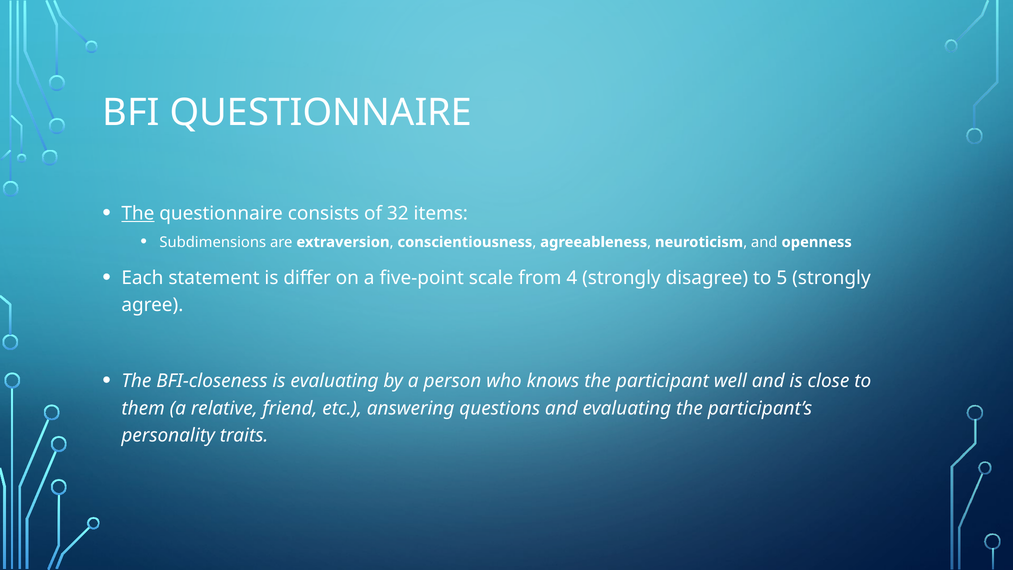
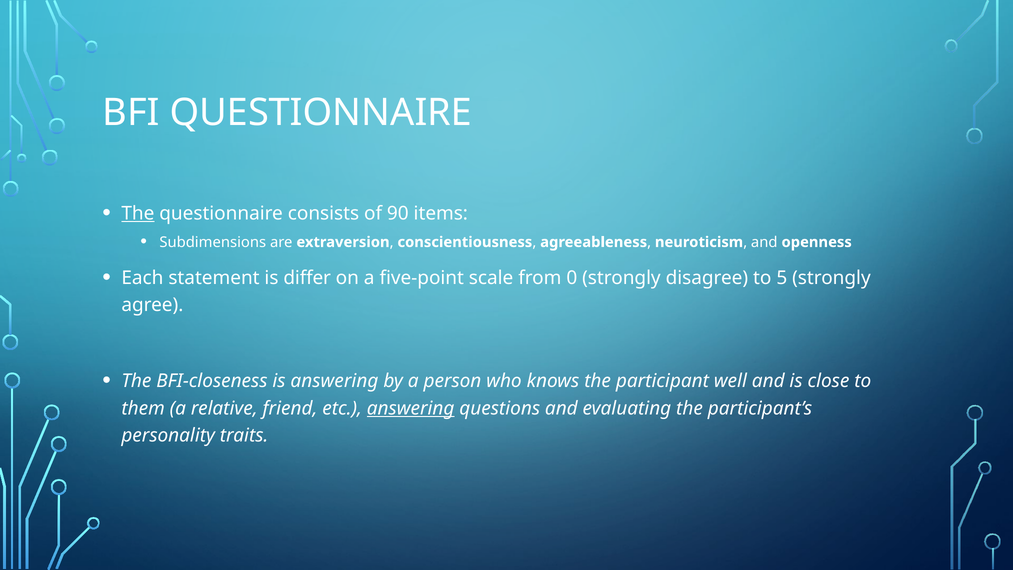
32: 32 -> 90 (398, 213)
4: 4 -> 0 (572, 278)
is evaluating: evaluating -> answering (334, 381)
answering underline: none -> present (411, 408)
